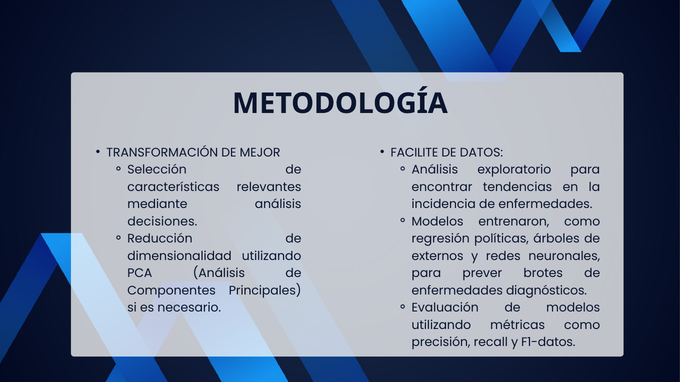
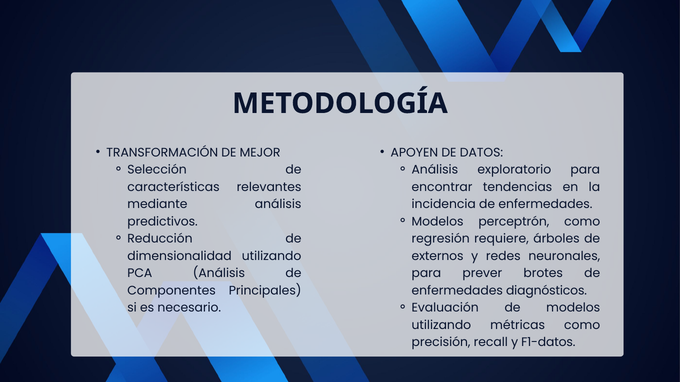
FACILITE: FACILITE -> APOYEN (414, 153)
entrenaron: entrenaron -> perceptrón (514, 222)
decisiones: decisiones -> predictivos (162, 222)
políticas: políticas -> requiere (501, 239)
